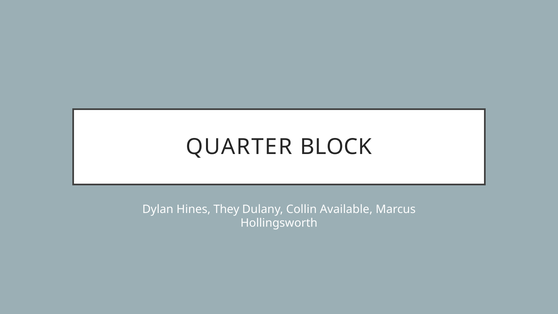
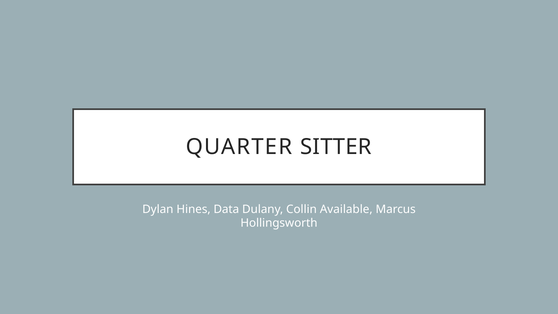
BLOCK: BLOCK -> SITTER (336, 147)
They: They -> Data (226, 209)
